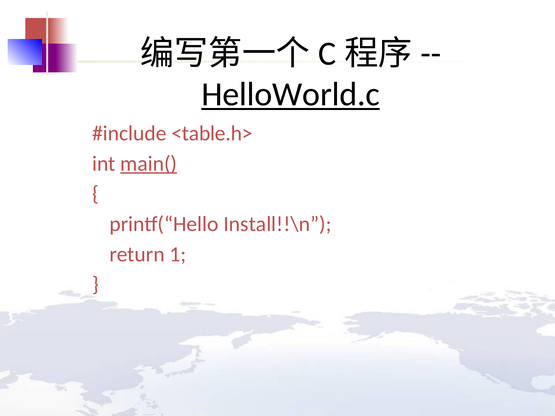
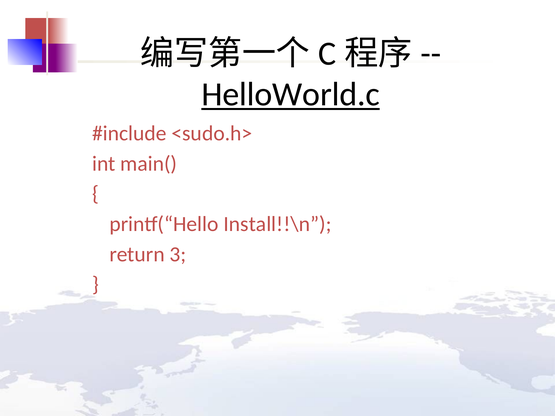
<table.h>: <table.h> -> <sudo.h> (212, 134)
main( underline: present -> none (149, 164)
1: 1 -> 3 (178, 254)
